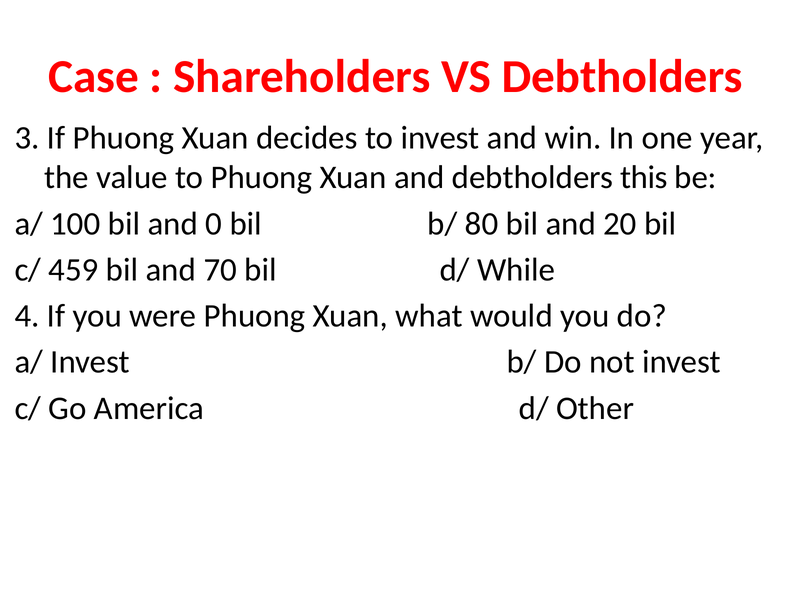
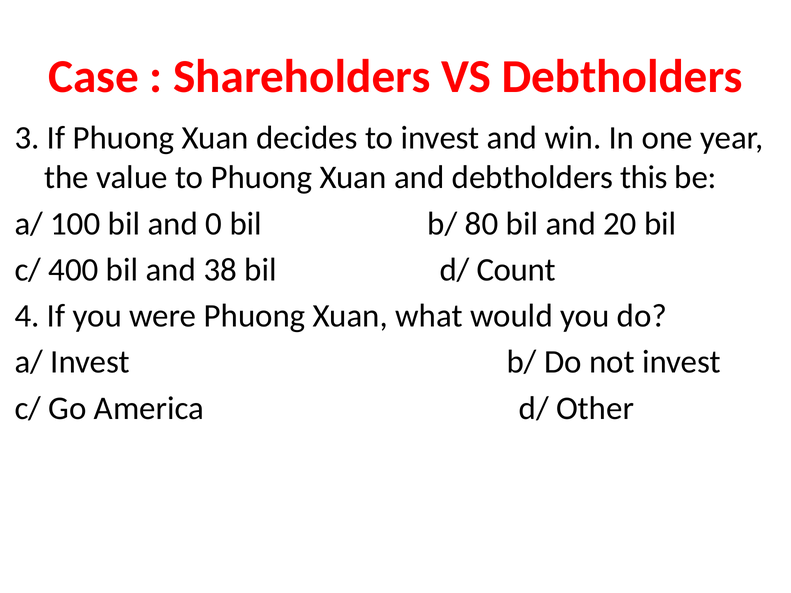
459: 459 -> 400 (73, 270)
70: 70 -> 38 (220, 270)
While: While -> Count (516, 270)
